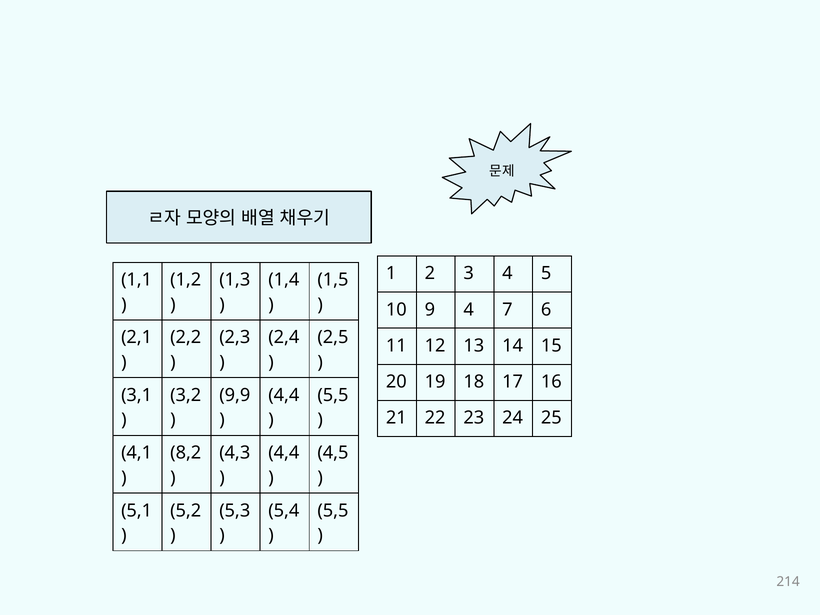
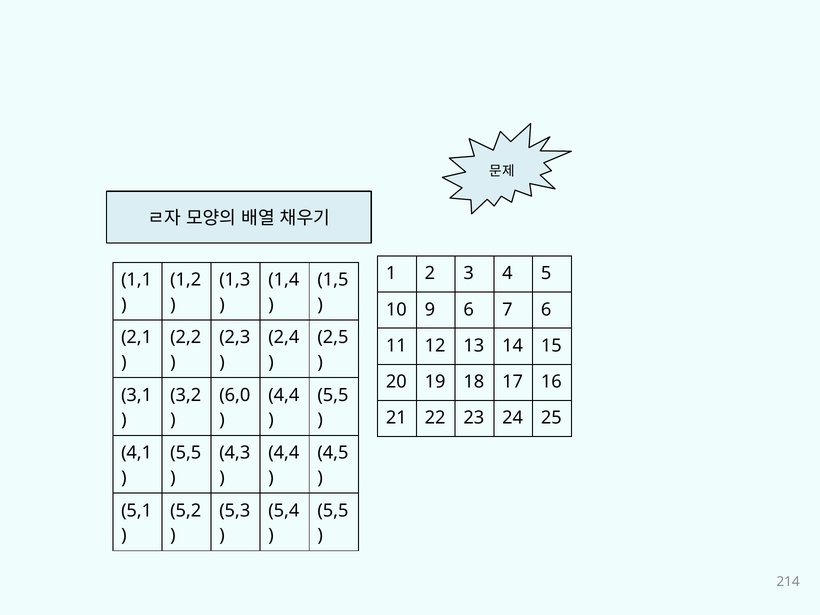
9 4: 4 -> 6 (469, 309)
9,9: 9,9 -> 6,0 (235, 395)
8,2: 8,2 -> 5,5 (186, 453)
